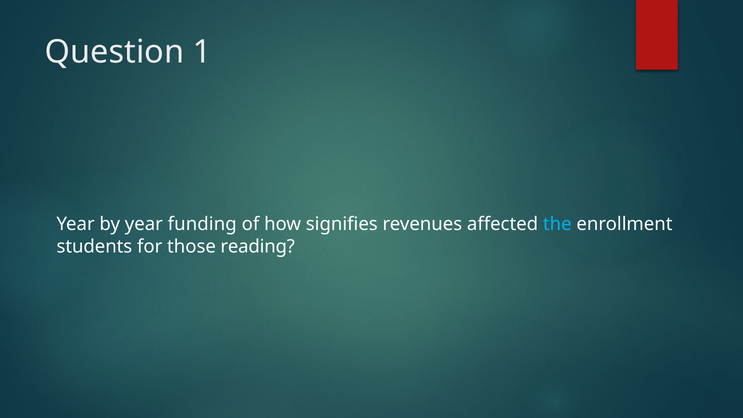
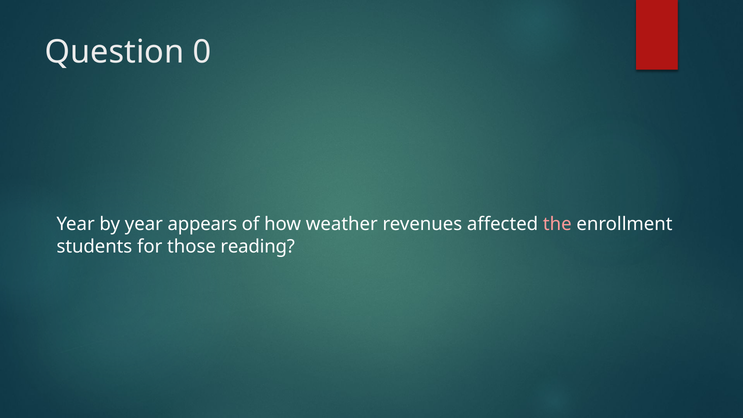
1: 1 -> 0 (202, 52)
funding: funding -> appears (202, 224)
signifies: signifies -> weather (342, 224)
the colour: light blue -> pink (557, 224)
